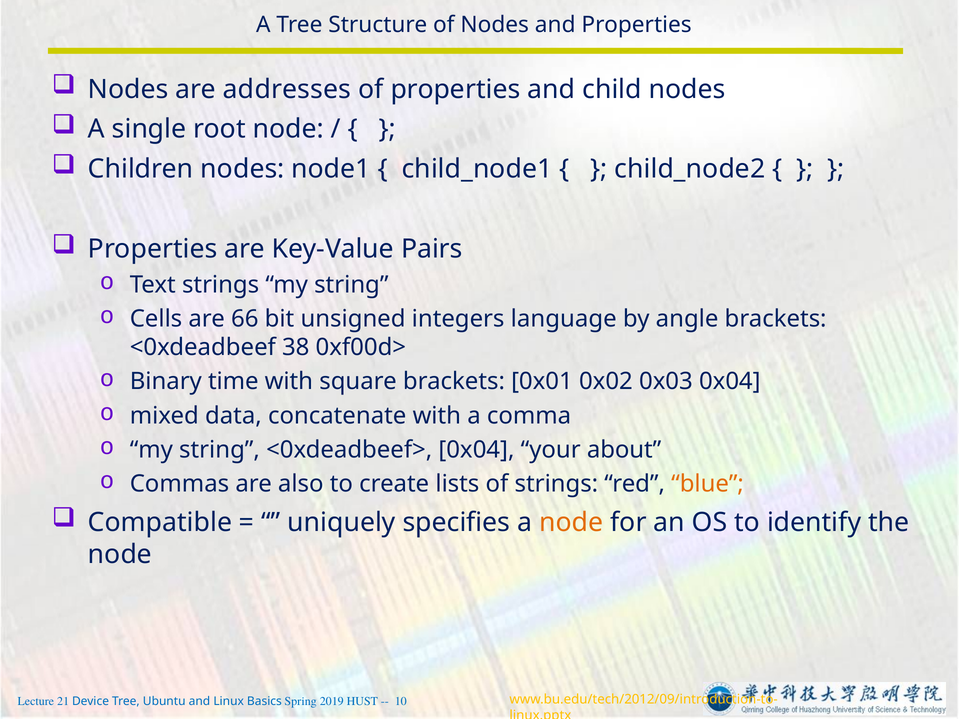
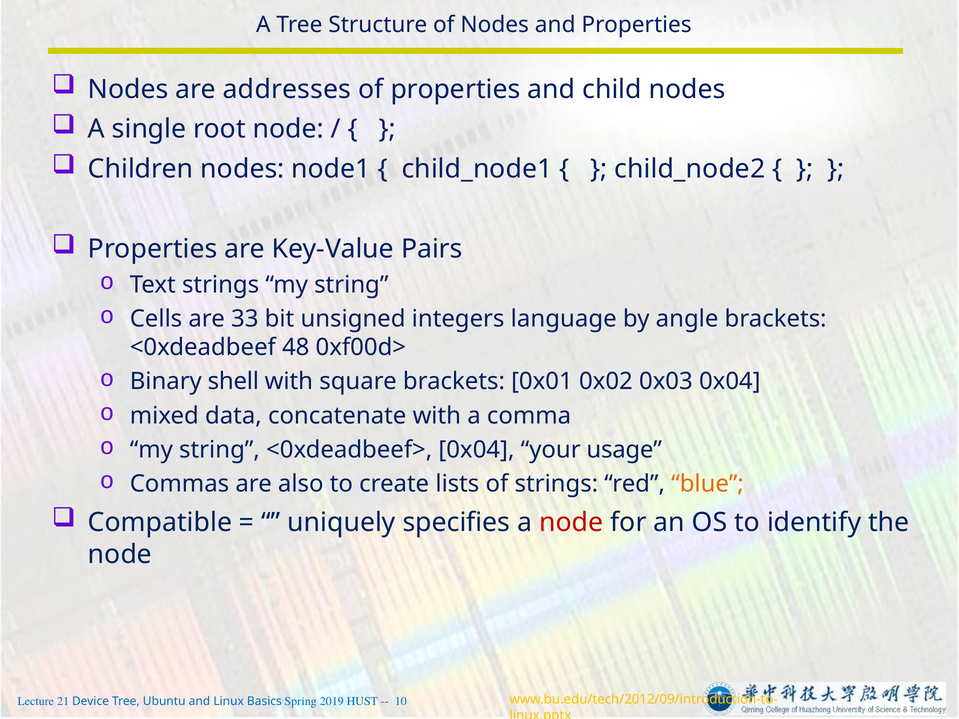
66: 66 -> 33 (245, 319)
38: 38 -> 48 (296, 348)
time: time -> shell (233, 382)
about: about -> usage (624, 450)
node colour: orange -> red (571, 523)
